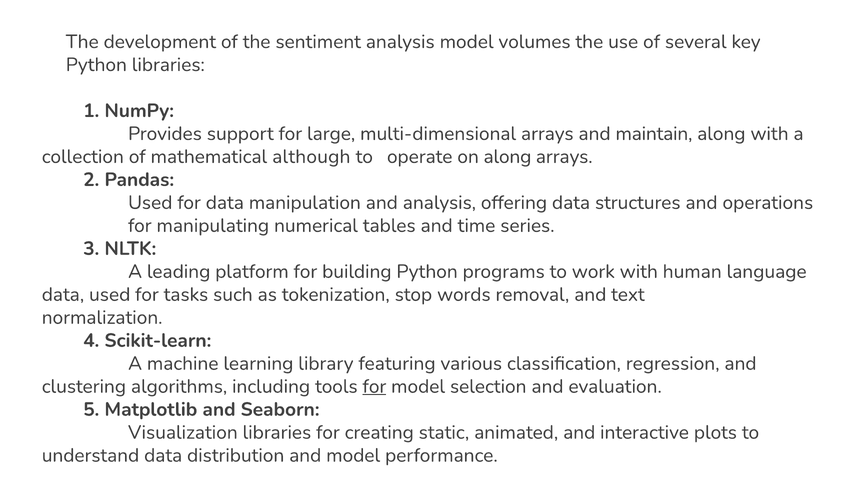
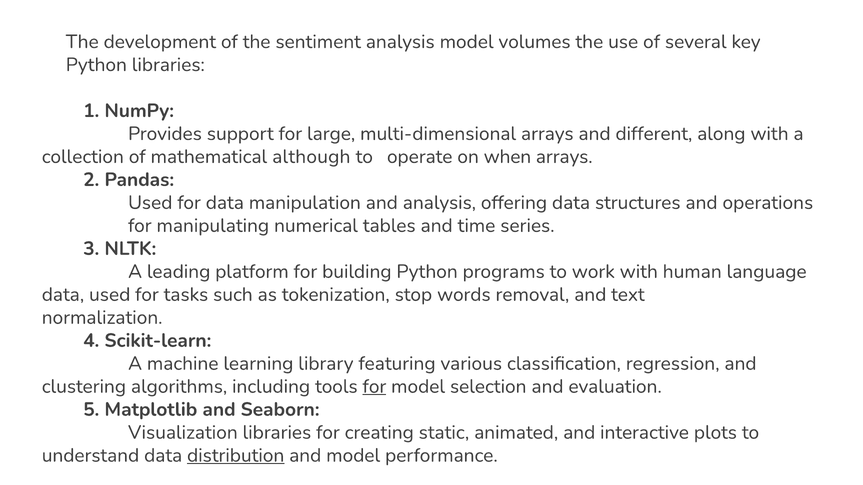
maintain: maintain -> different (654, 134)
on along: along -> when (507, 157)
distribution underline: none -> present (236, 456)
